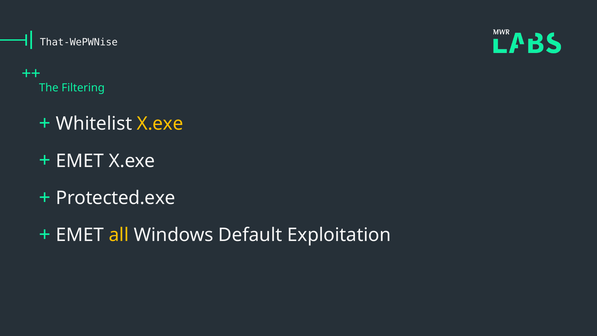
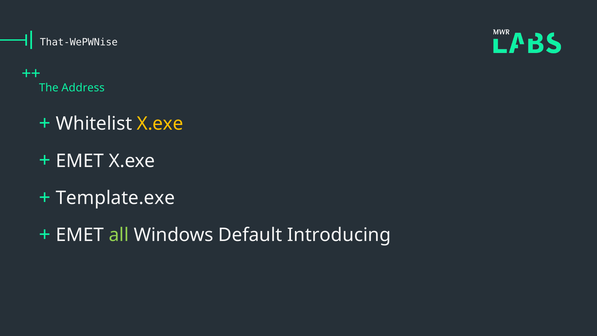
Filtering: Filtering -> Address (83, 88)
Protected.exe: Protected.exe -> Template.exe (115, 198)
all colour: yellow -> light green (119, 235)
Exploitation: Exploitation -> Introducing (339, 235)
